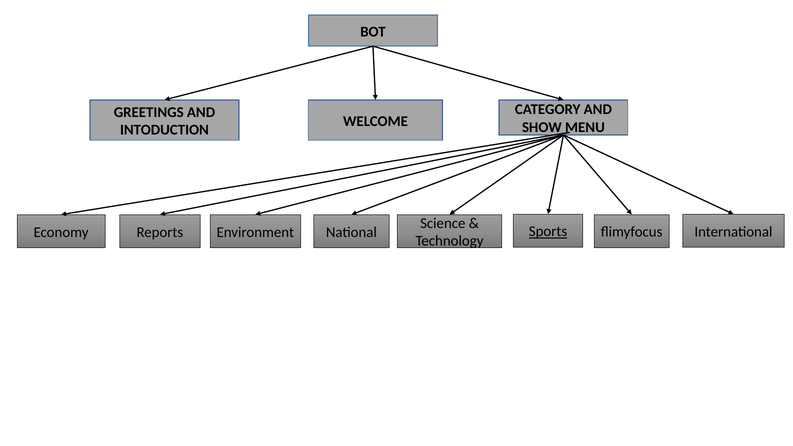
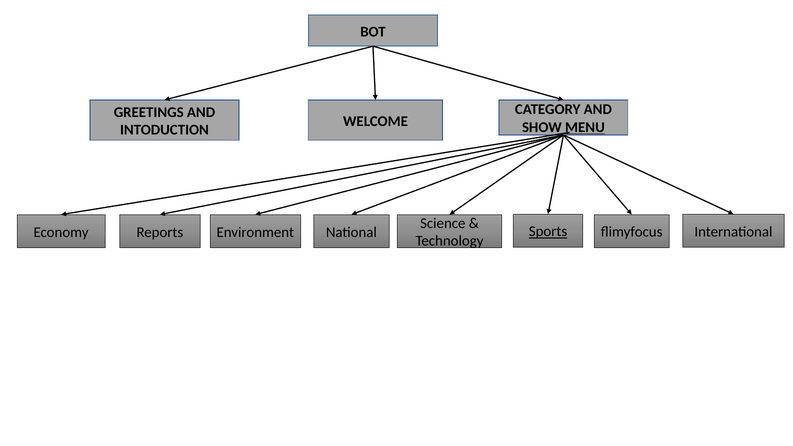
MENU underline: none -> present (585, 127)
